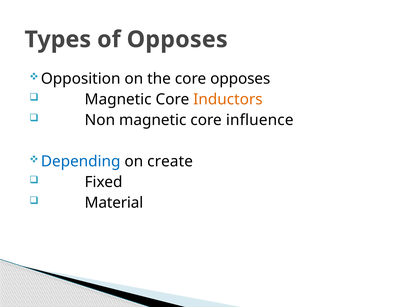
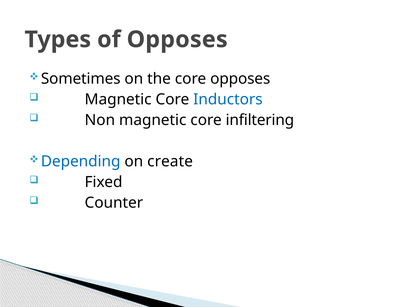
Opposition: Opposition -> Sometimes (81, 79)
Inductors colour: orange -> blue (228, 99)
influence: influence -> infiltering (260, 120)
Material: Material -> Counter (114, 203)
